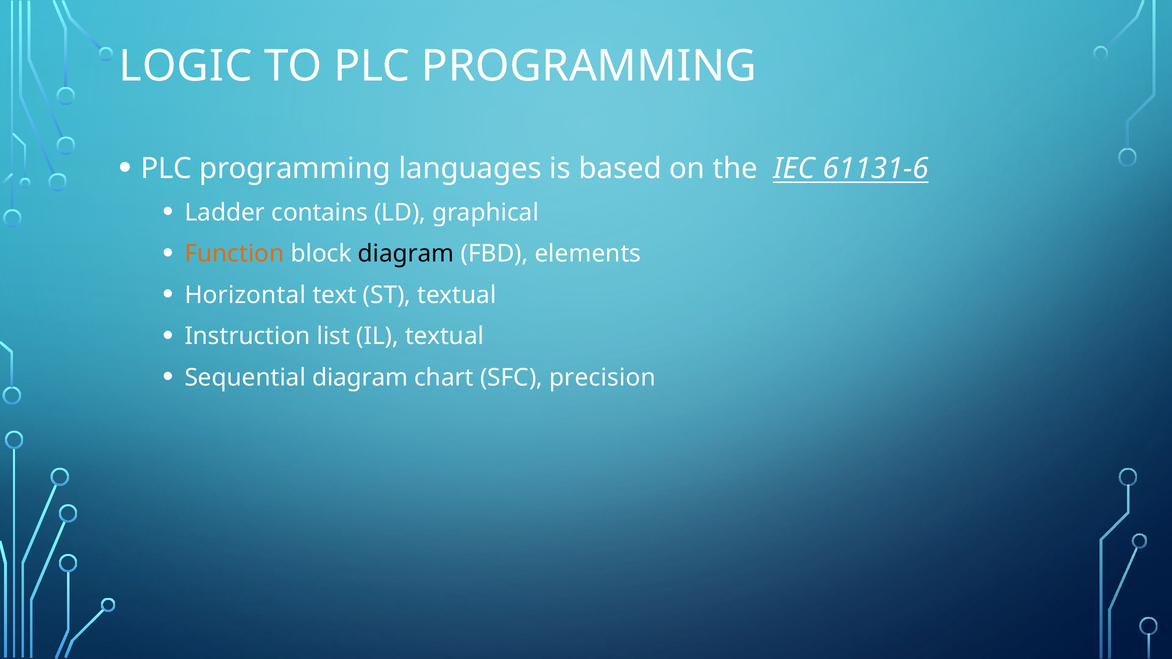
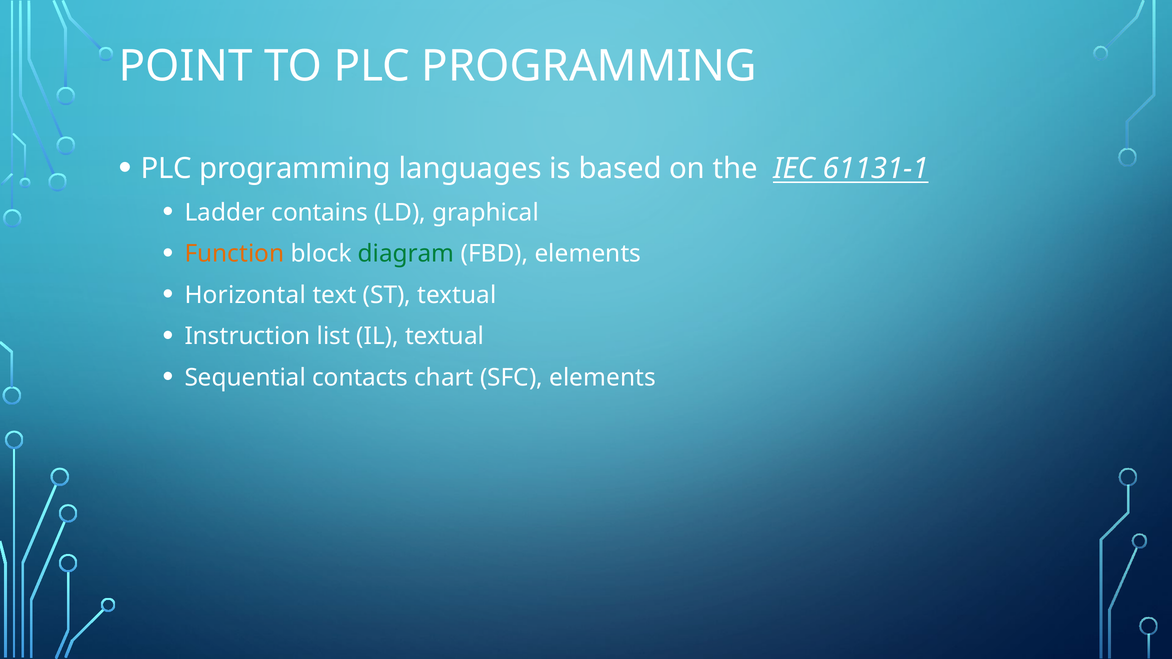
LOGIC: LOGIC -> POINT (186, 66)
61131-6: 61131-6 -> 61131-1 (876, 169)
diagram colour: black -> green (406, 254)
Sequential diagram: diagram -> contacts (360, 378)
SFC precision: precision -> elements (602, 378)
